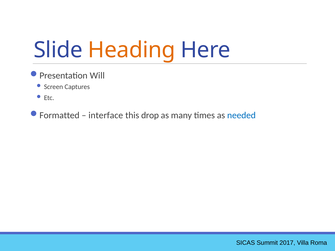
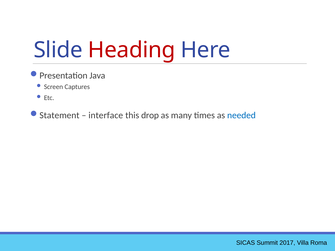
Heading colour: orange -> red (132, 50)
Will: Will -> Java (97, 76)
Formatted: Formatted -> Statement (59, 115)
